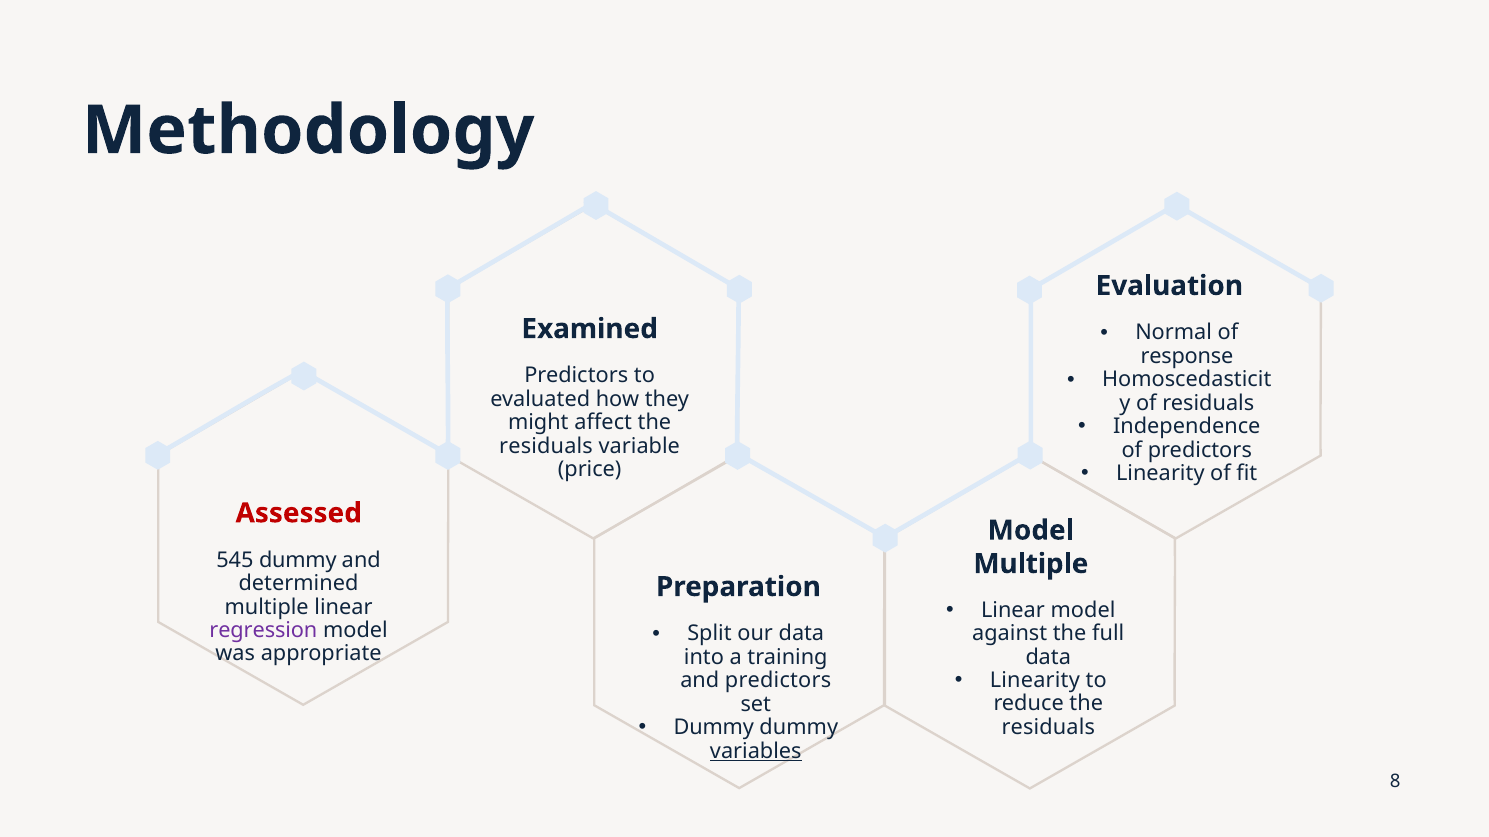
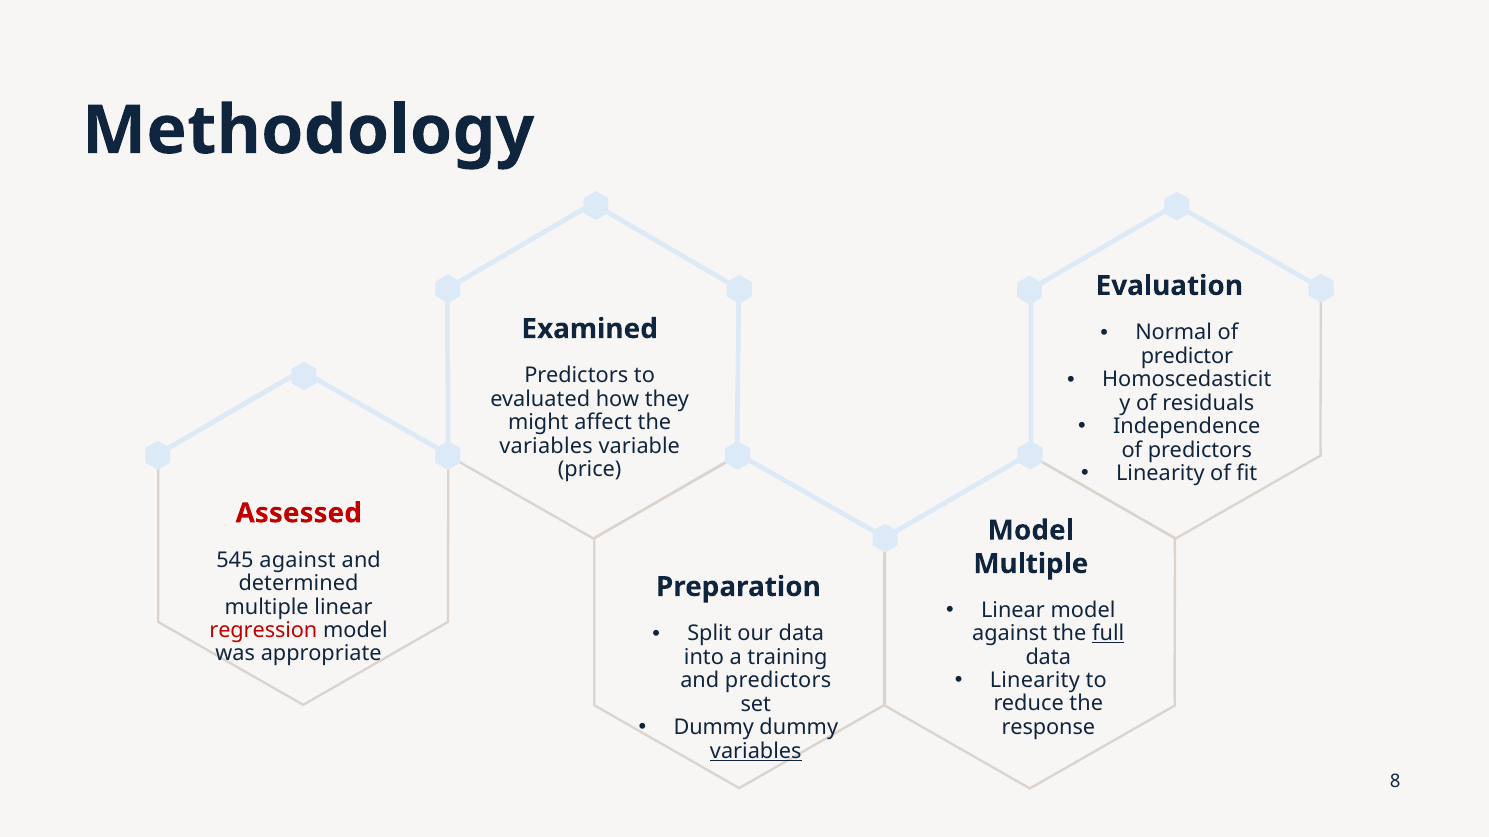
response: response -> predictor (1187, 356)
residuals: residuals -> variables (546, 446)
545 dummy: dummy -> against (298, 560)
regression colour: purple -> red (263, 631)
full underline: none -> present (1108, 634)
residuals: residuals -> response (1048, 728)
